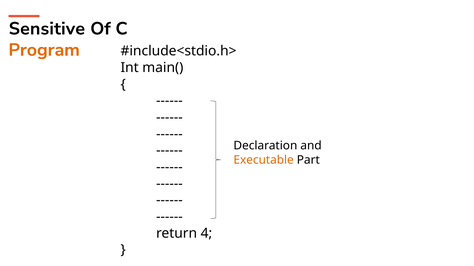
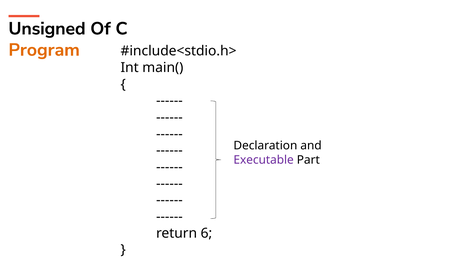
Sensitive: Sensitive -> Unsigned (47, 29)
Executable colour: orange -> purple (264, 160)
4: 4 -> 6 (206, 234)
